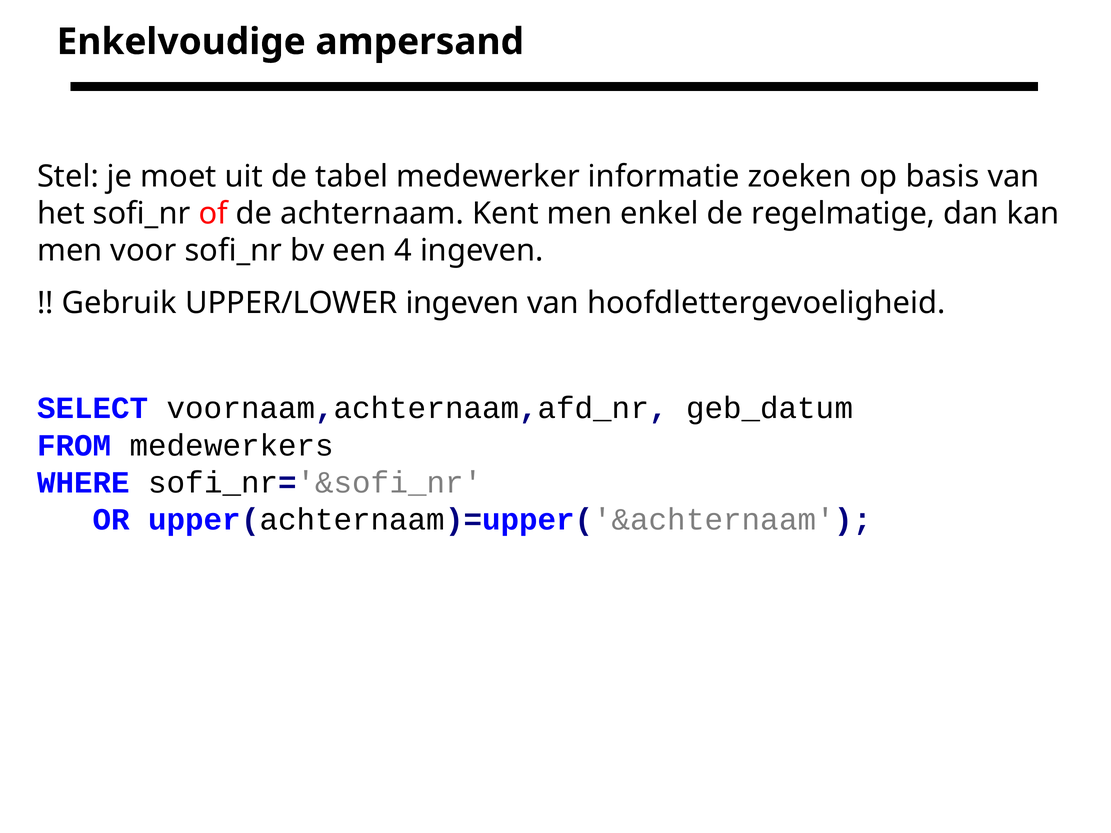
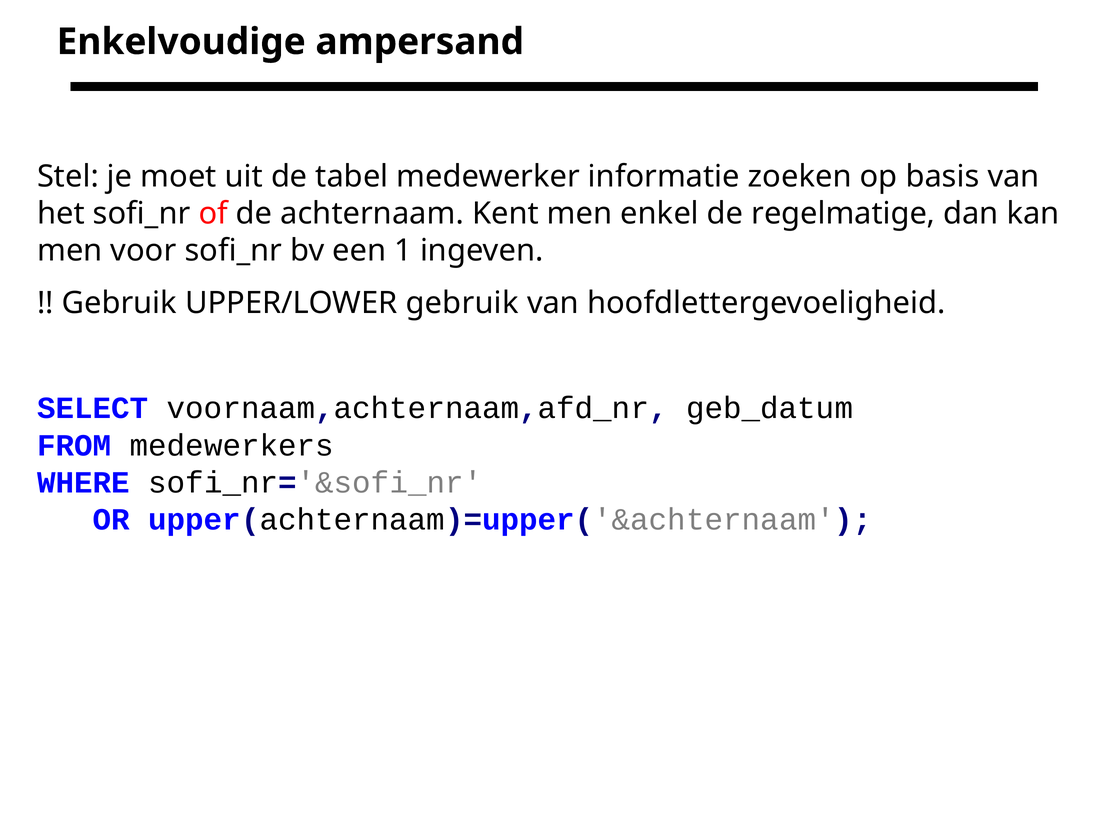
4: 4 -> 1 (403, 251)
UPPER/LOWER ingeven: ingeven -> gebruik (462, 303)
